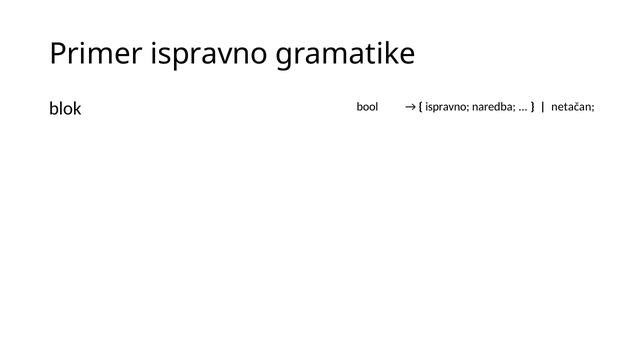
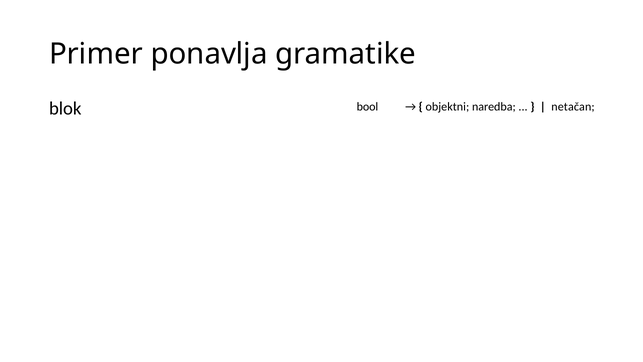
Primer ispravno: ispravno -> ponavlja (209, 54)
ispravno: ispravno -> objektni (447, 107)
